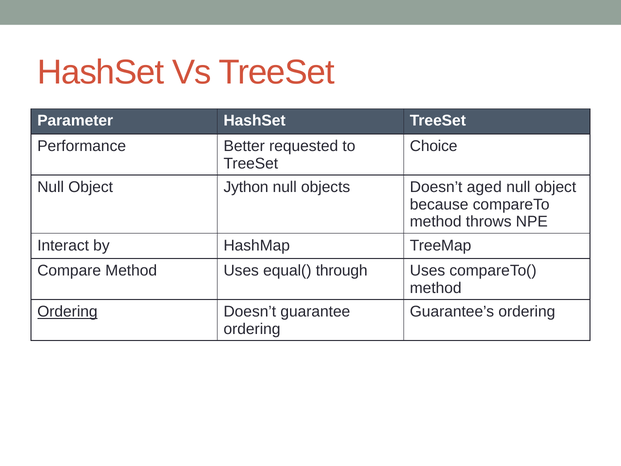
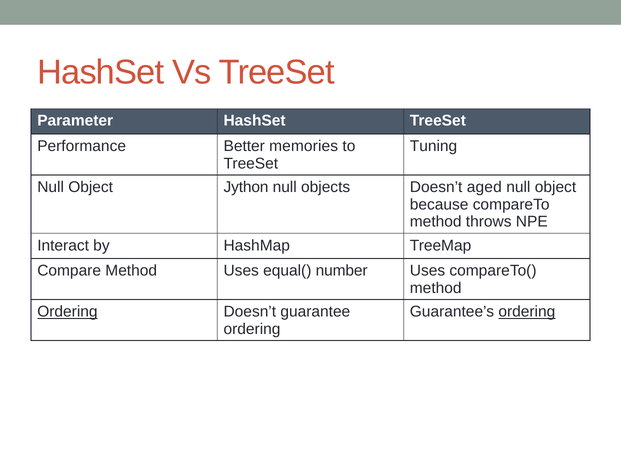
requested: requested -> memories (304, 146)
Choice: Choice -> Tuning (434, 146)
through: through -> number (342, 270)
ordering underline: none -> present (527, 311)
